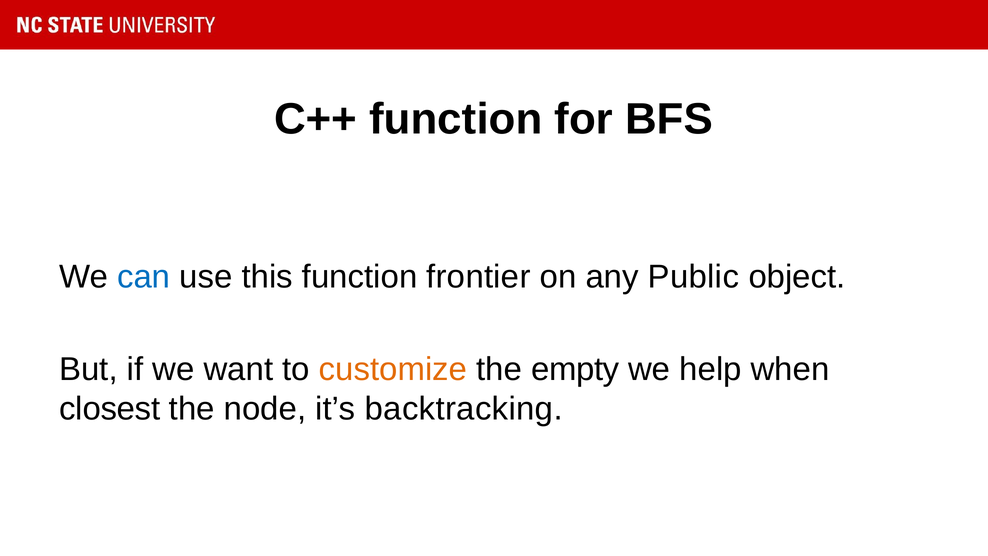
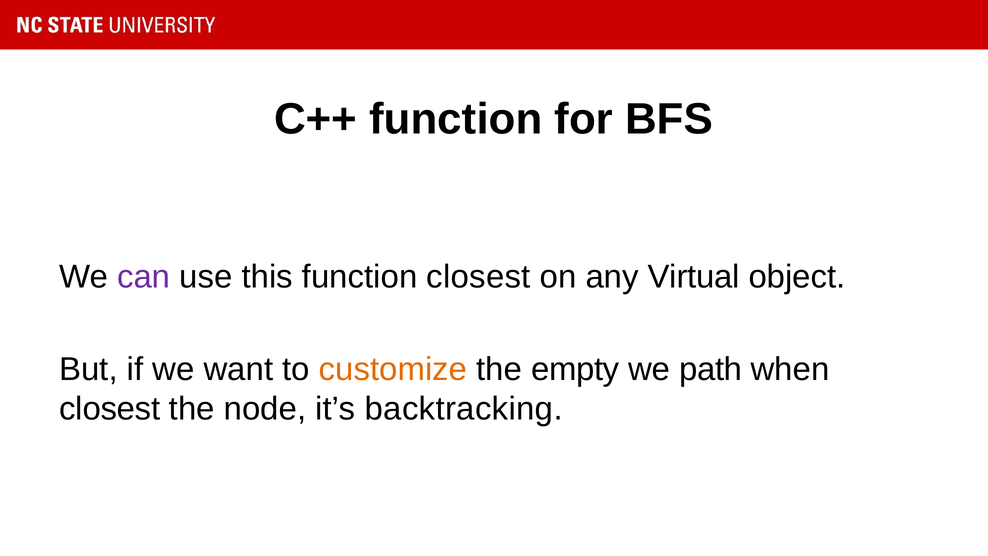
can colour: blue -> purple (144, 277)
function frontier: frontier -> closest (478, 277)
Public: Public -> Virtual (694, 277)
help: help -> path (711, 369)
